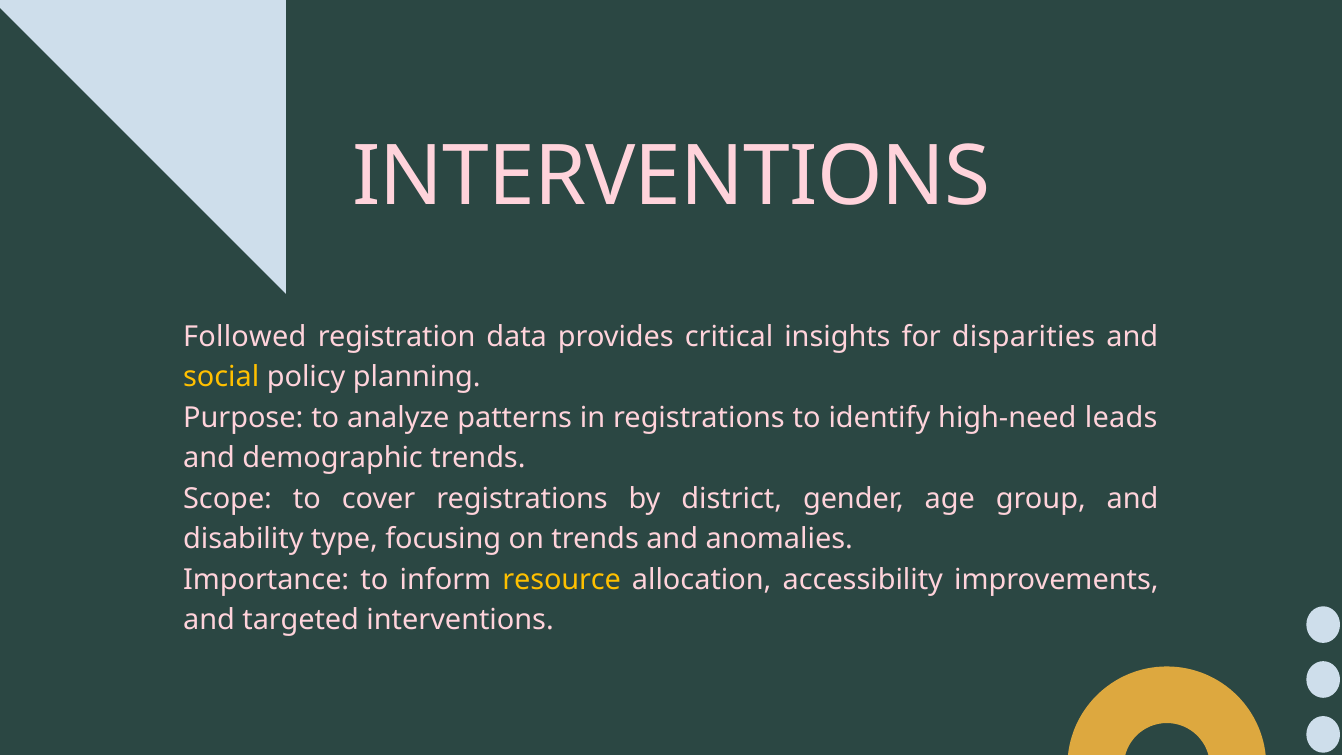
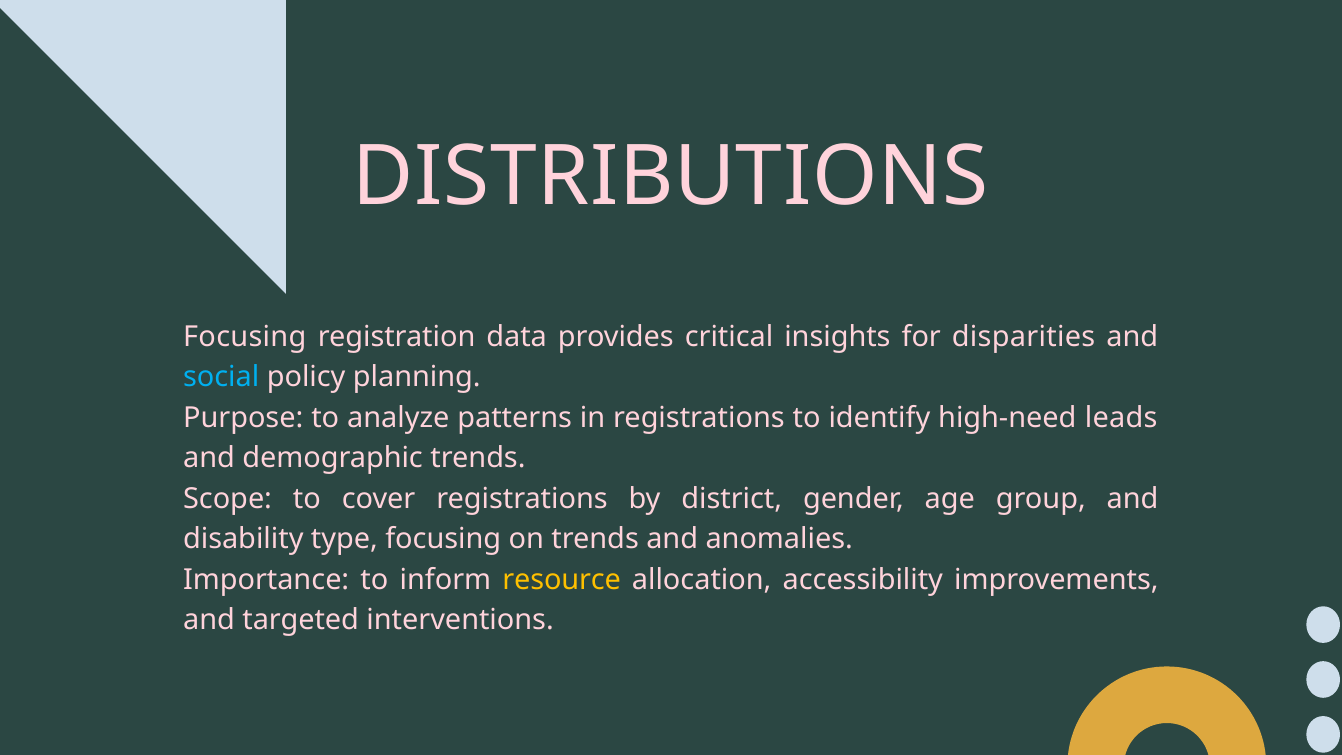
INTERVENTIONS: INTERVENTIONS -> DISTRIBUTIONS (671, 177)
Followed: Followed -> Focusing (245, 337)
social colour: yellow -> light blue (221, 377)
